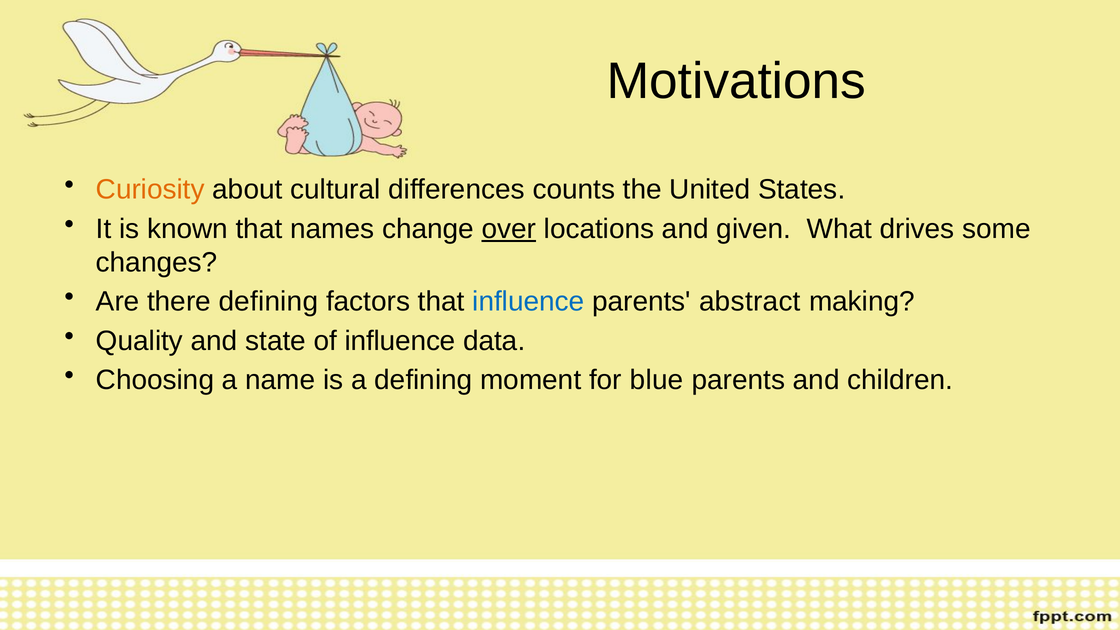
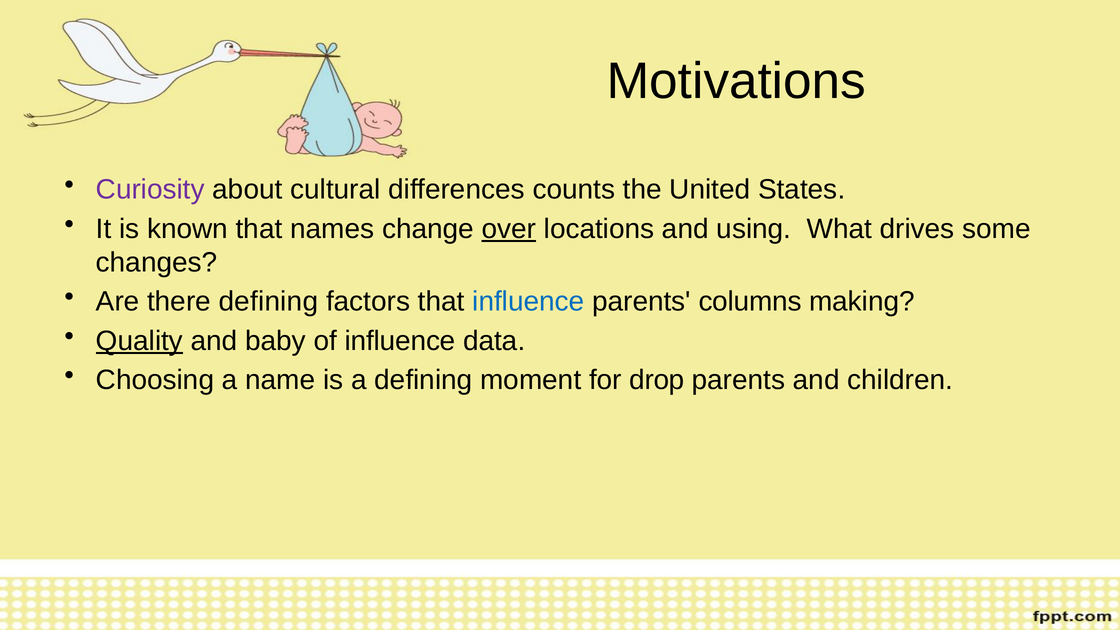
Curiosity colour: orange -> purple (150, 190)
given: given -> using (754, 229)
abstract: abstract -> columns (750, 302)
Quality underline: none -> present (139, 341)
state: state -> baby (276, 341)
blue: blue -> drop (657, 380)
